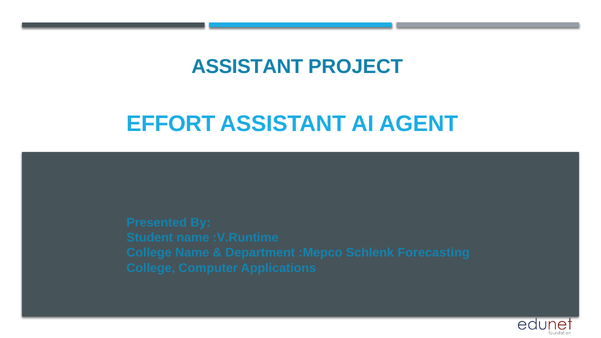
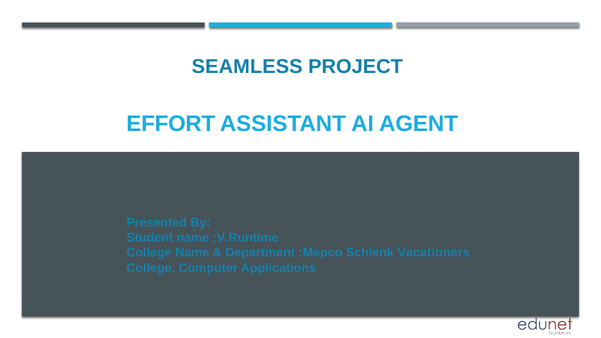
ASSISTANT: ASSISTANT -> SEAMLESS (247, 67)
Forecasting: Forecasting -> Vacationers (434, 253)
